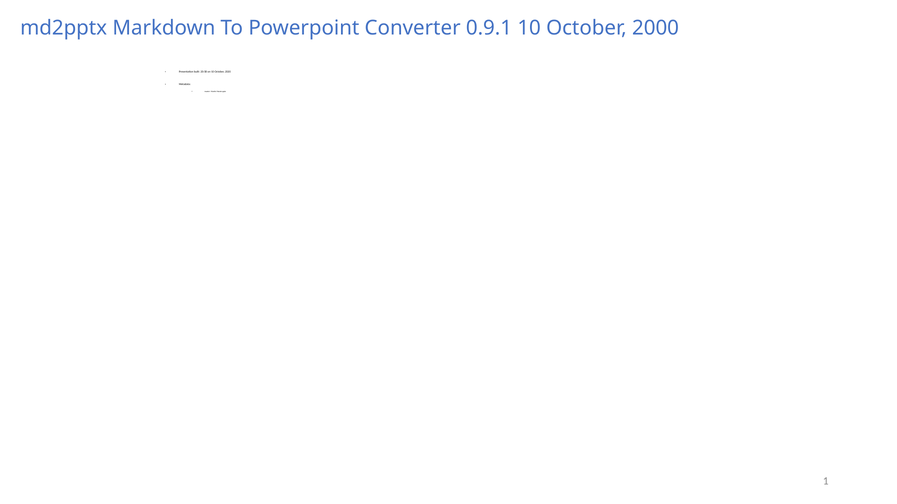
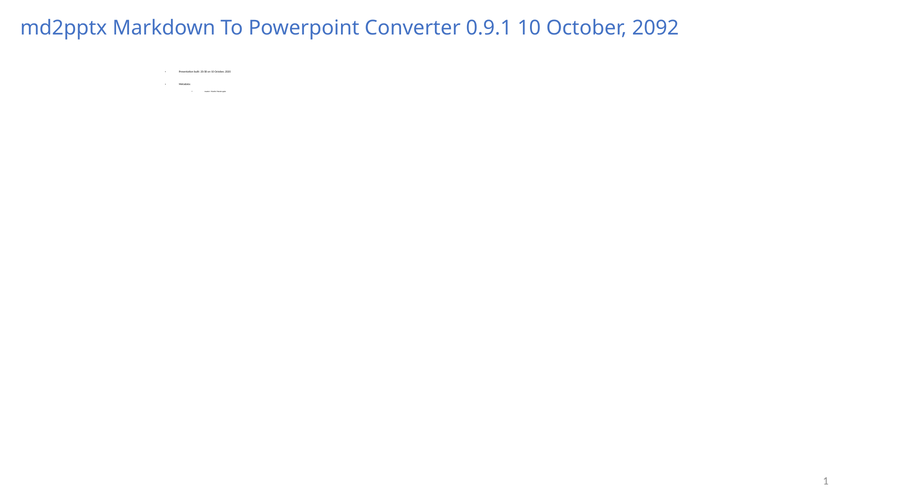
2000: 2000 -> 2092 (656, 28)
